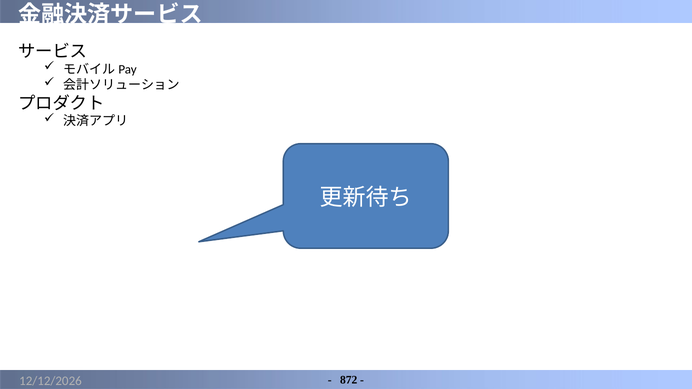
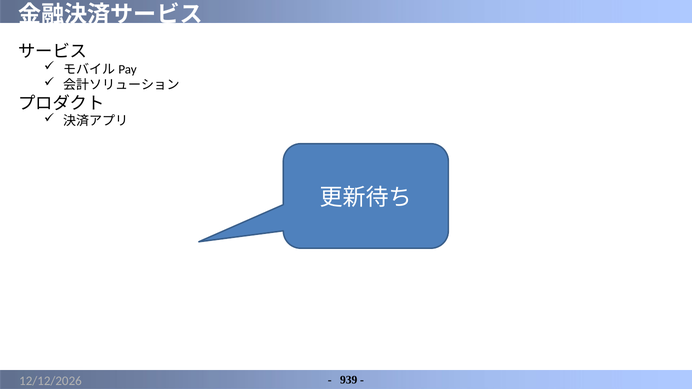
872: 872 -> 939 (349, 380)
